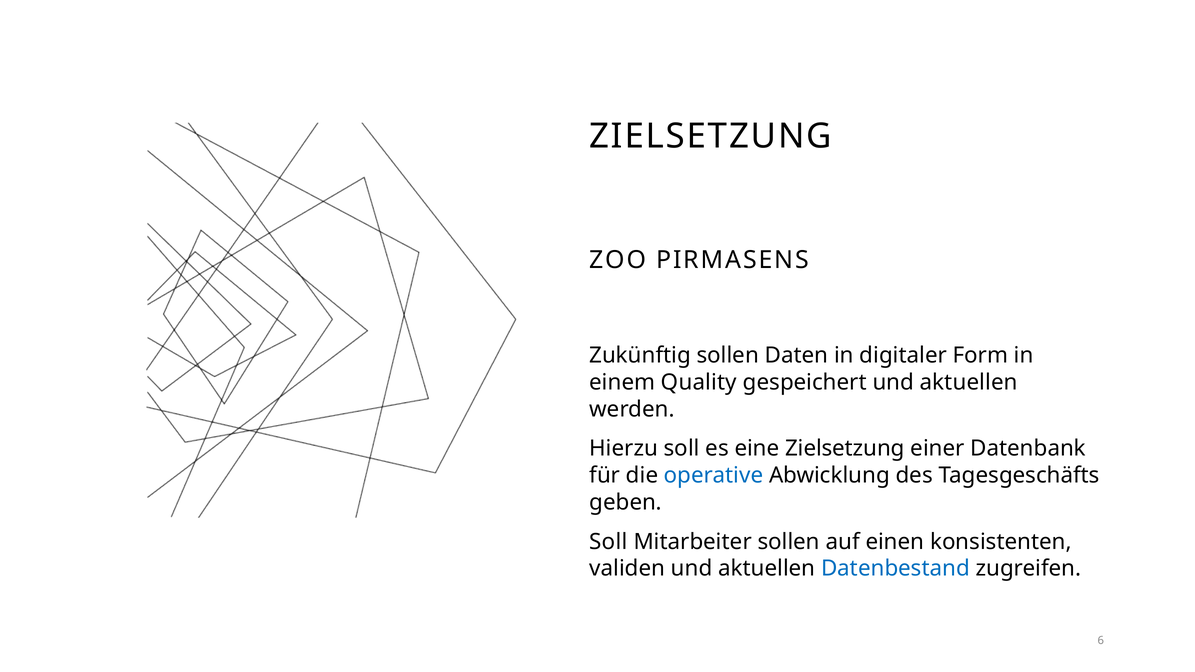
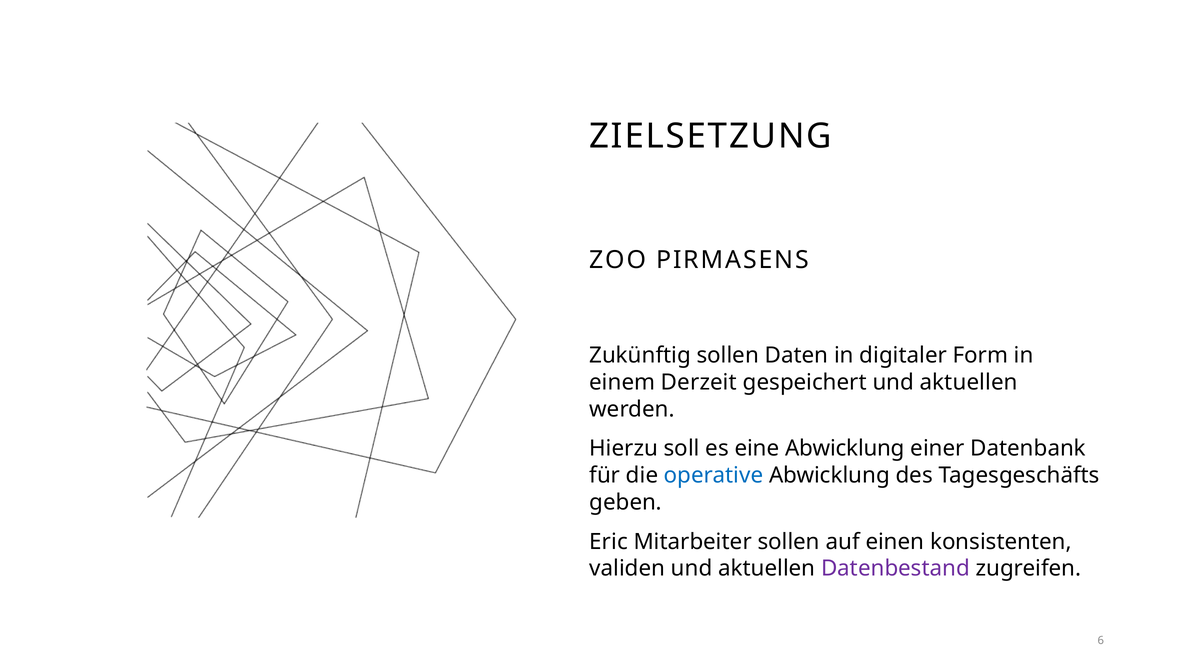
Quality: Quality -> Derzeit (699, 382)
eine Zielsetzung: Zielsetzung -> Abwicklung (845, 449)
Soll: Soll -> Eric (609, 542)
Datenbestand colour: blue -> purple (895, 569)
